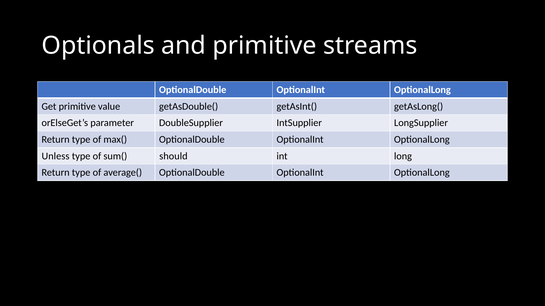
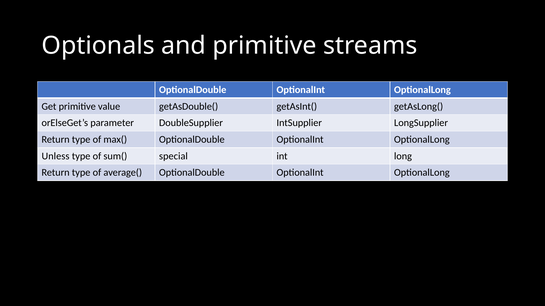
should: should -> special (173, 156)
